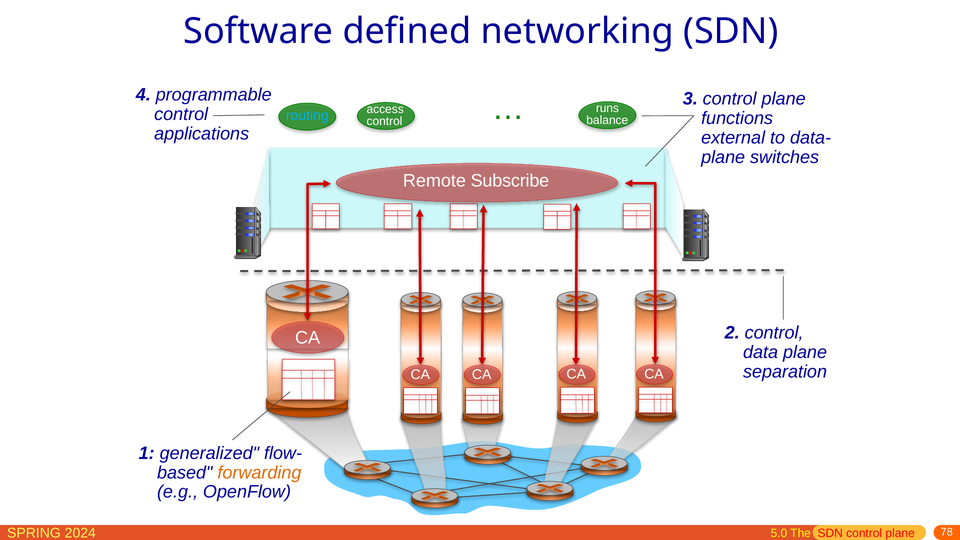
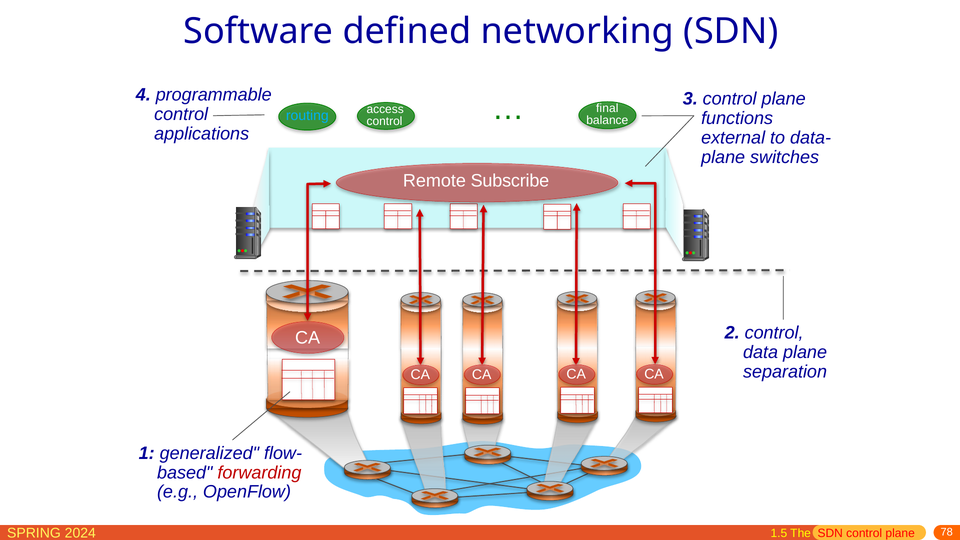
runs: runs -> final (607, 108)
forwarding colour: orange -> red (259, 473)
5.0: 5.0 -> 1.5 (779, 533)
